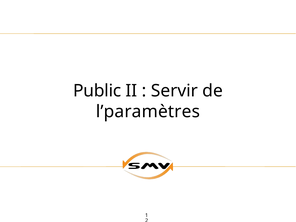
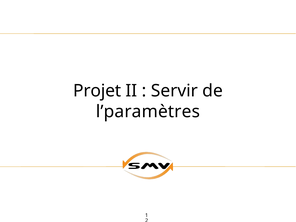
Public: Public -> Projet (97, 91)
